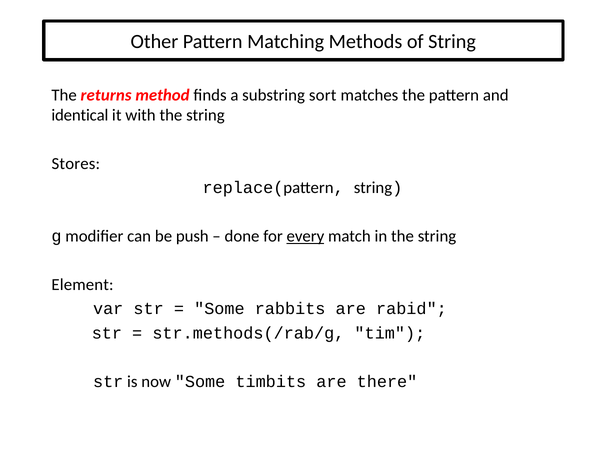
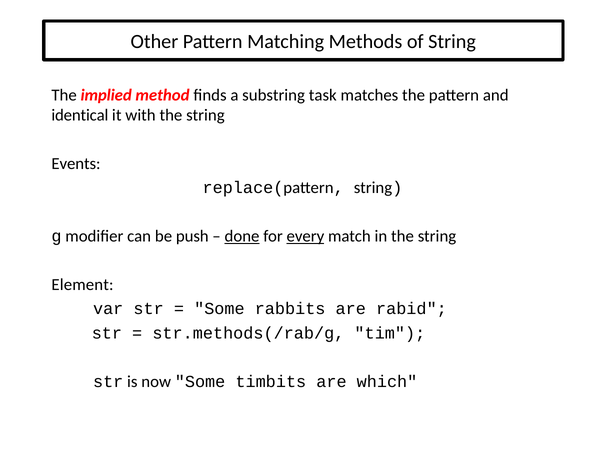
returns: returns -> implied (106, 95)
sort: sort -> task (323, 95)
Stores: Stores -> Events (76, 164)
done underline: none -> present (242, 236)
there: there -> which (387, 381)
